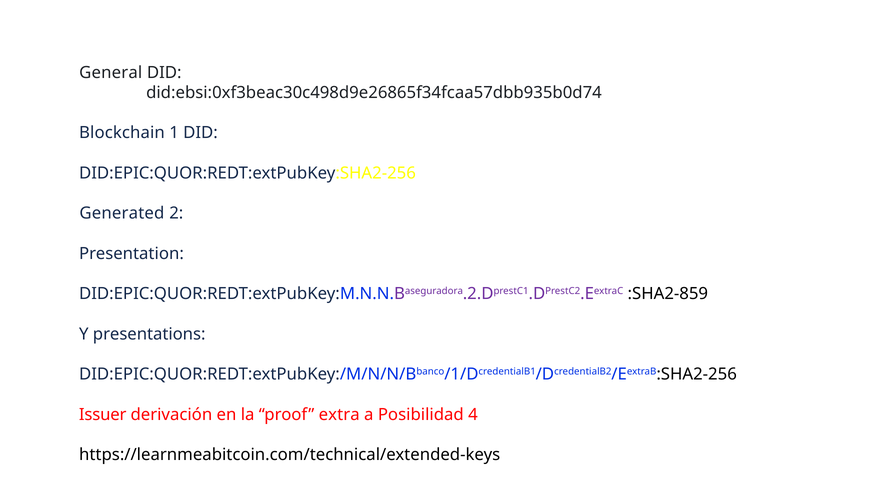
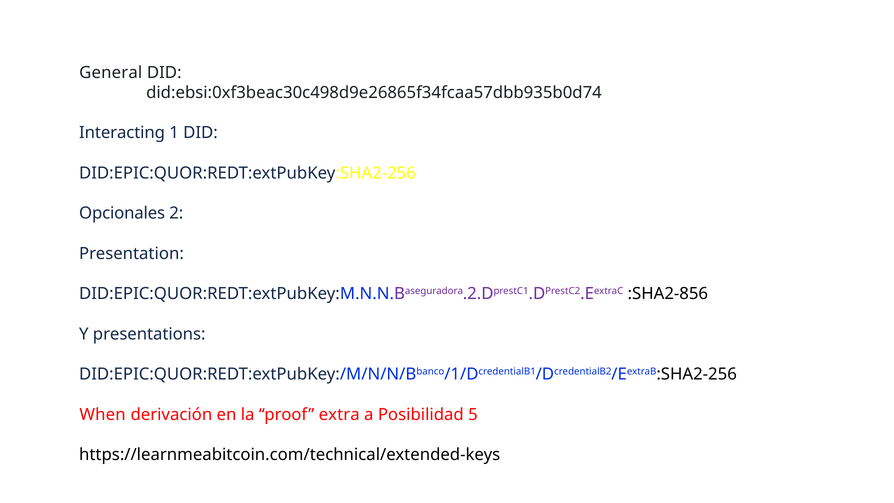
Blockchain: Blockchain -> Interacting (122, 133)
Generated: Generated -> Opcionales (122, 213)
:SHA2-859: :SHA2-859 -> :SHA2-856 (668, 294)
Issuer: Issuer -> When (103, 415)
4: 4 -> 5 (473, 415)
